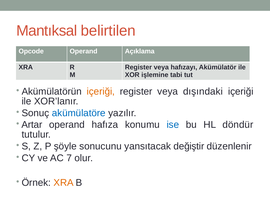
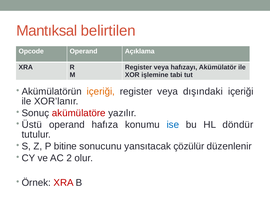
akümülatöre colour: blue -> red (79, 113)
Artar: Artar -> Üstü (32, 124)
şöyle: şöyle -> bitine (65, 146)
değiştir: değiştir -> çözülür (189, 146)
7: 7 -> 2 (69, 158)
XRA colour: orange -> red (64, 182)
